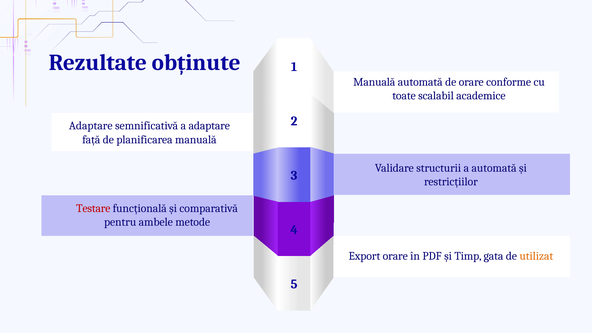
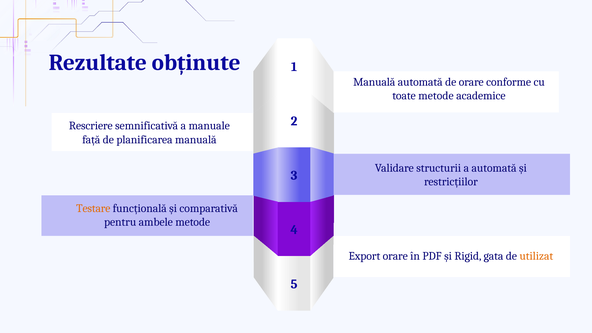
toate scalabil: scalabil -> metode (436, 96)
Adaptare: Adaptare -> Rescriere (91, 126)
a adaptare: adaptare -> manuale (209, 126)
Testare colour: red -> orange (93, 208)
Timp: Timp -> Rigid (468, 256)
